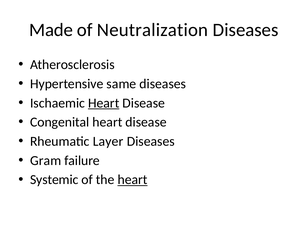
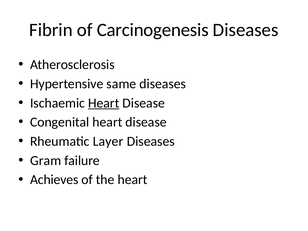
Made: Made -> Fibrin (51, 30)
Neutralization: Neutralization -> Carcinogenesis (153, 30)
Systemic: Systemic -> Achieves (54, 180)
heart underline: present -> none (133, 180)
